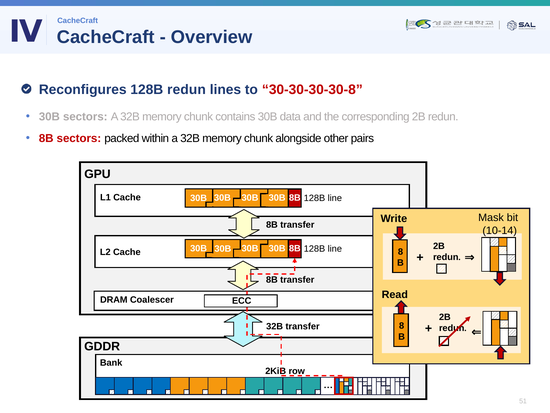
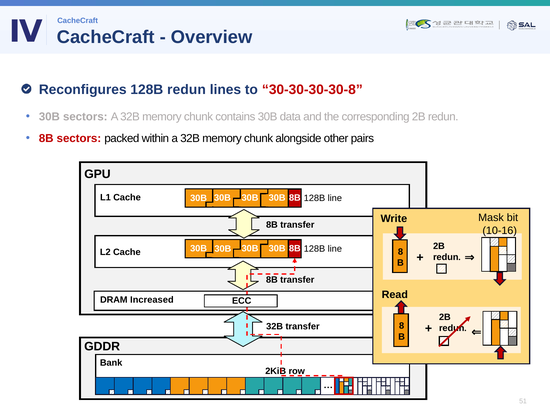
10-14: 10-14 -> 10-16 (500, 230)
Coalescer: Coalescer -> Increased (152, 300)
